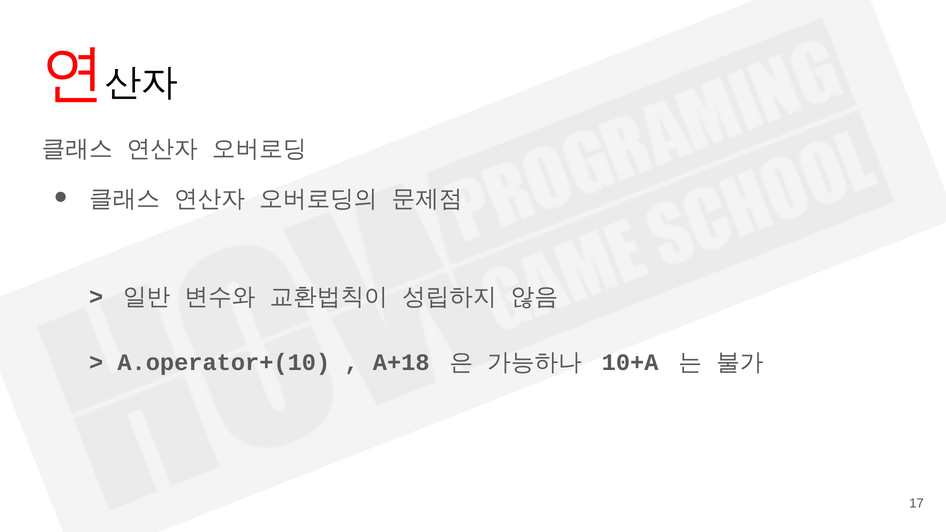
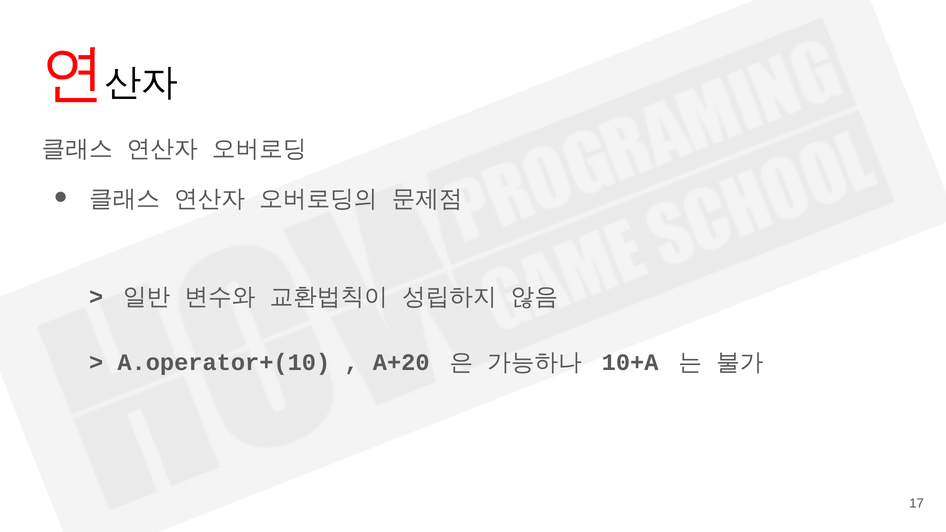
A+18: A+18 -> A+20 (401, 362)
